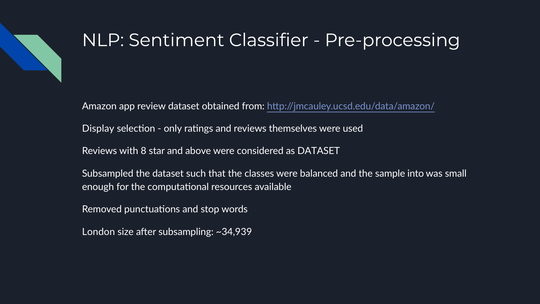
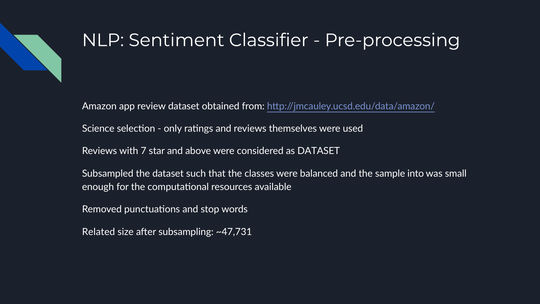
Display: Display -> Science (98, 129)
8: 8 -> 7 (144, 151)
London: London -> Related (99, 232)
~34,939: ~34,939 -> ~47,731 (234, 232)
